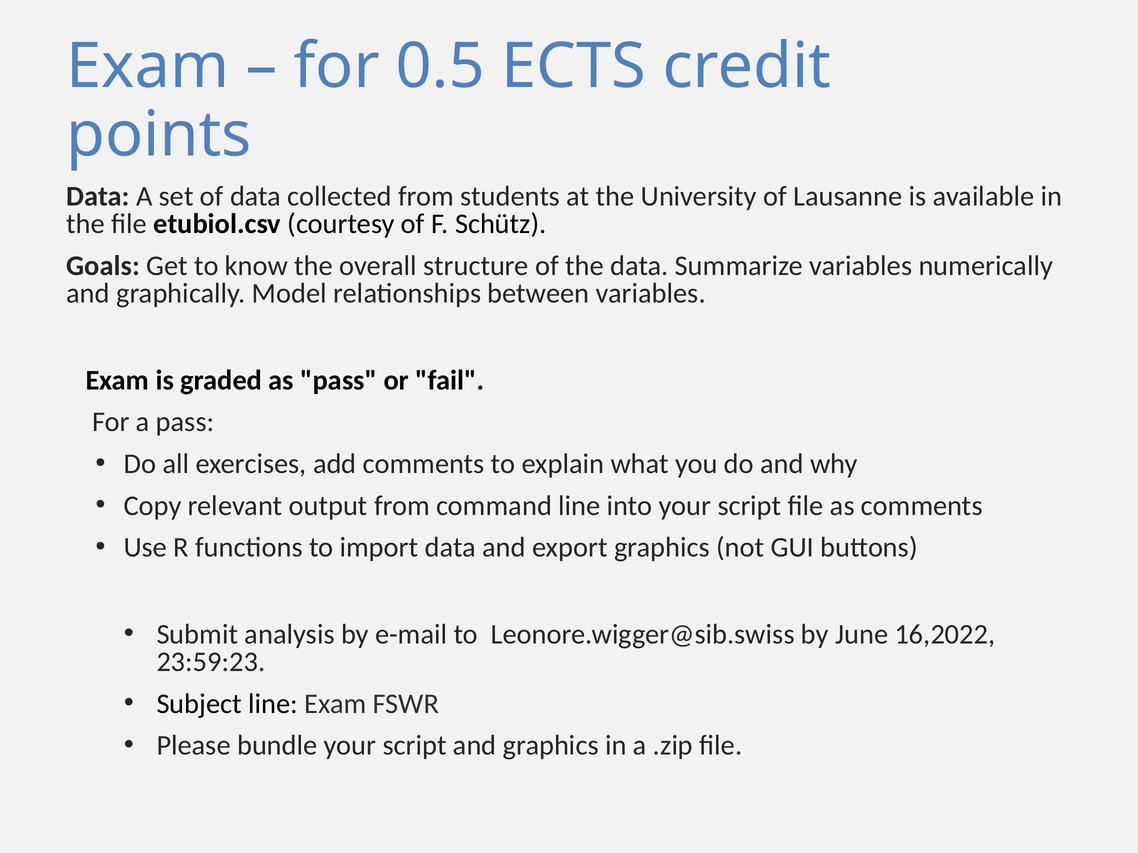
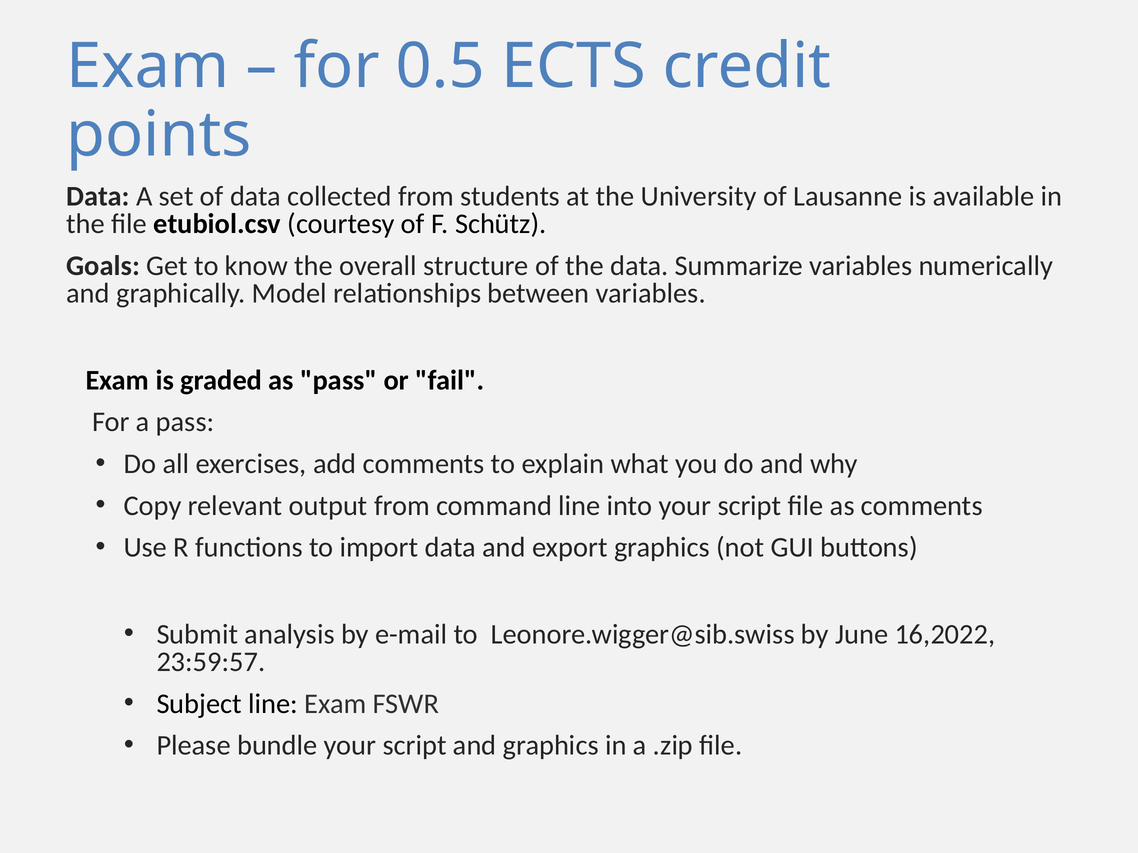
23:59:23: 23:59:23 -> 23:59:57 (211, 662)
